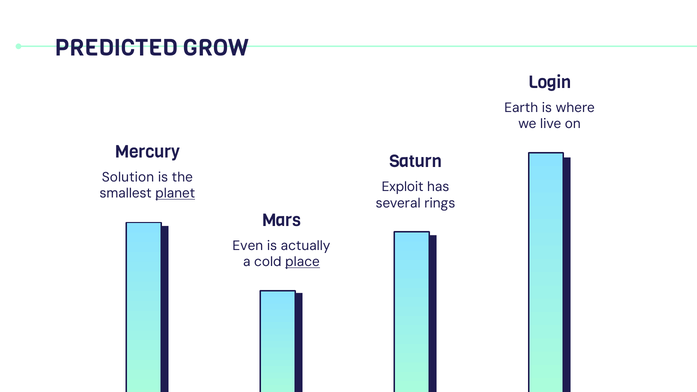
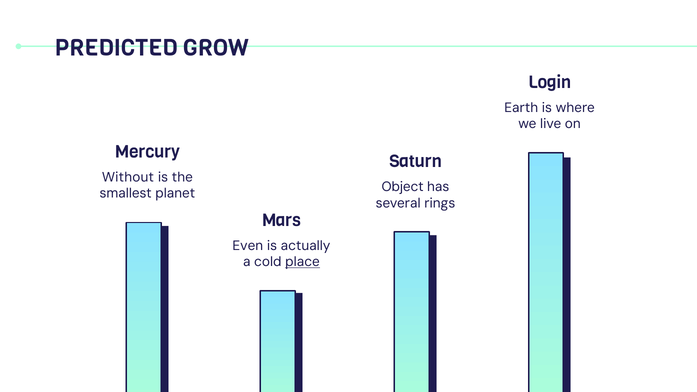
Solution: Solution -> Without (128, 177)
Exploit: Exploit -> Object (403, 187)
planet underline: present -> none (175, 193)
